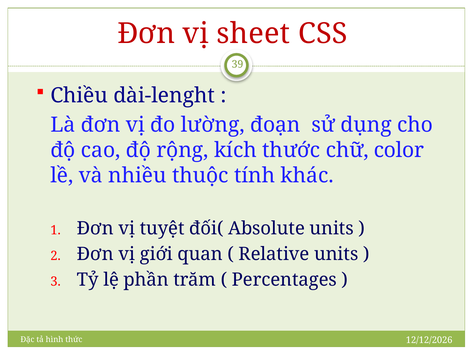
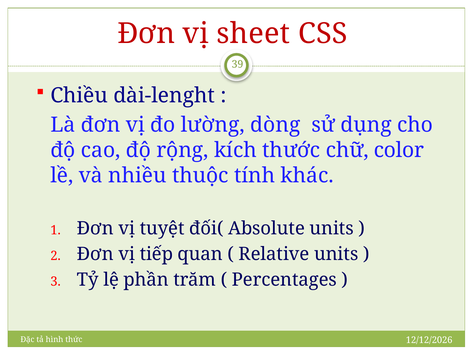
đoạn: đoạn -> dòng (275, 125)
giới: giới -> tiếp (156, 254)
